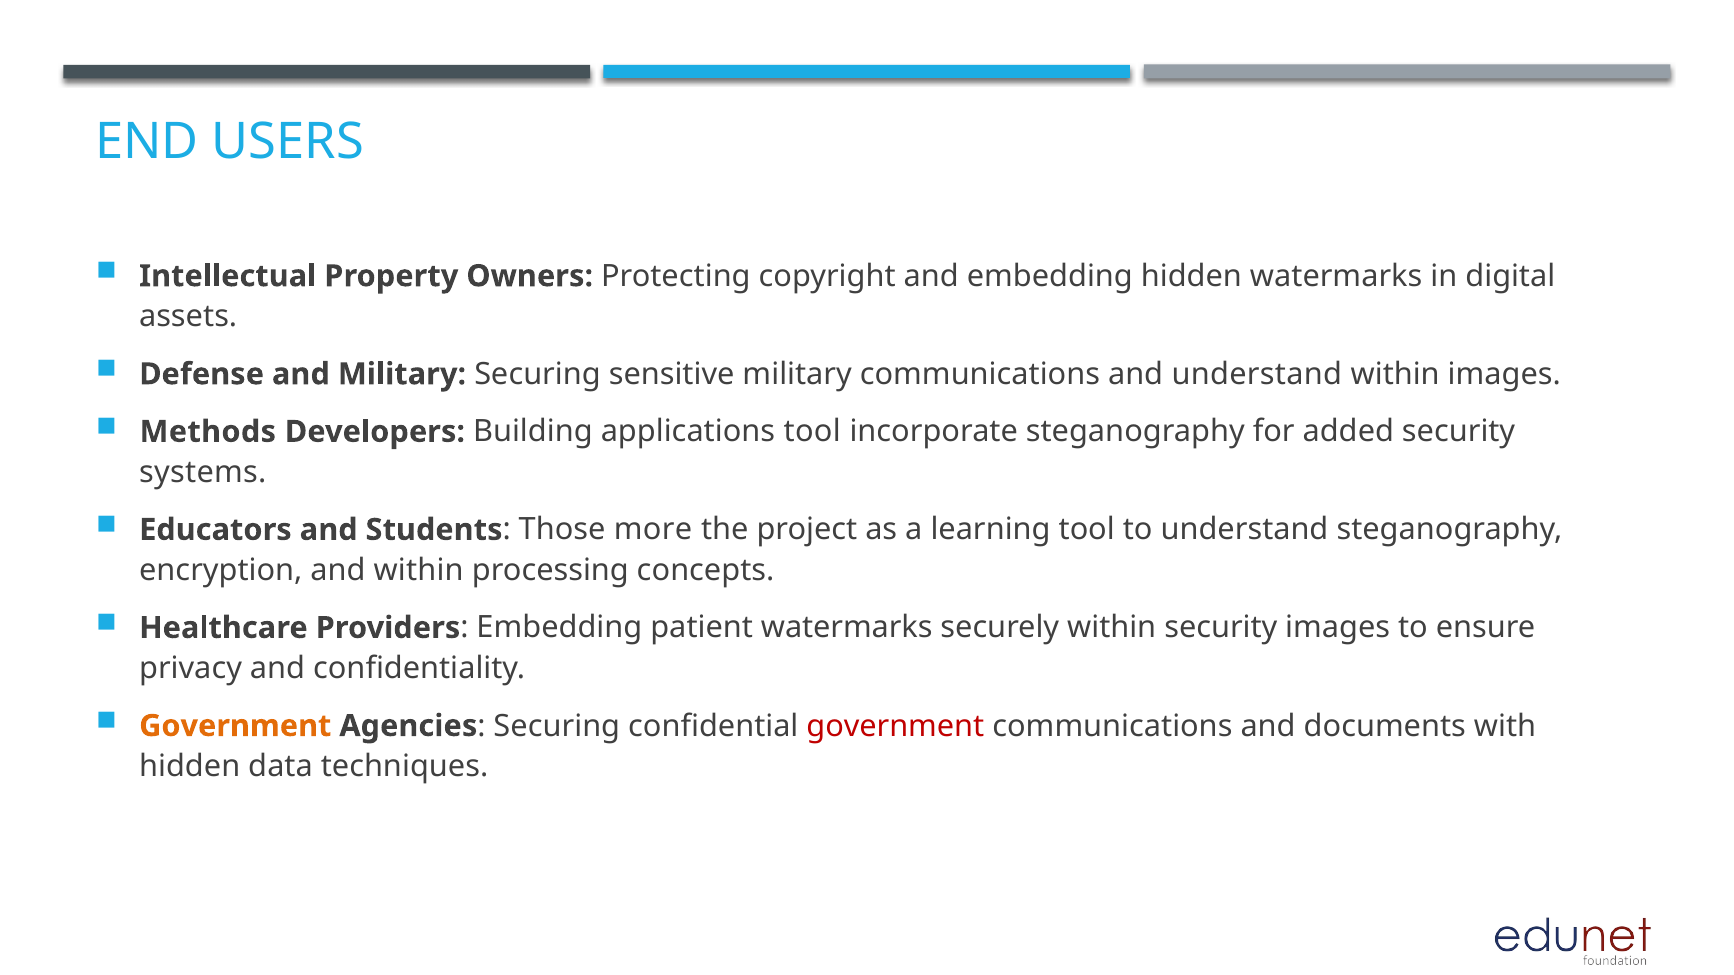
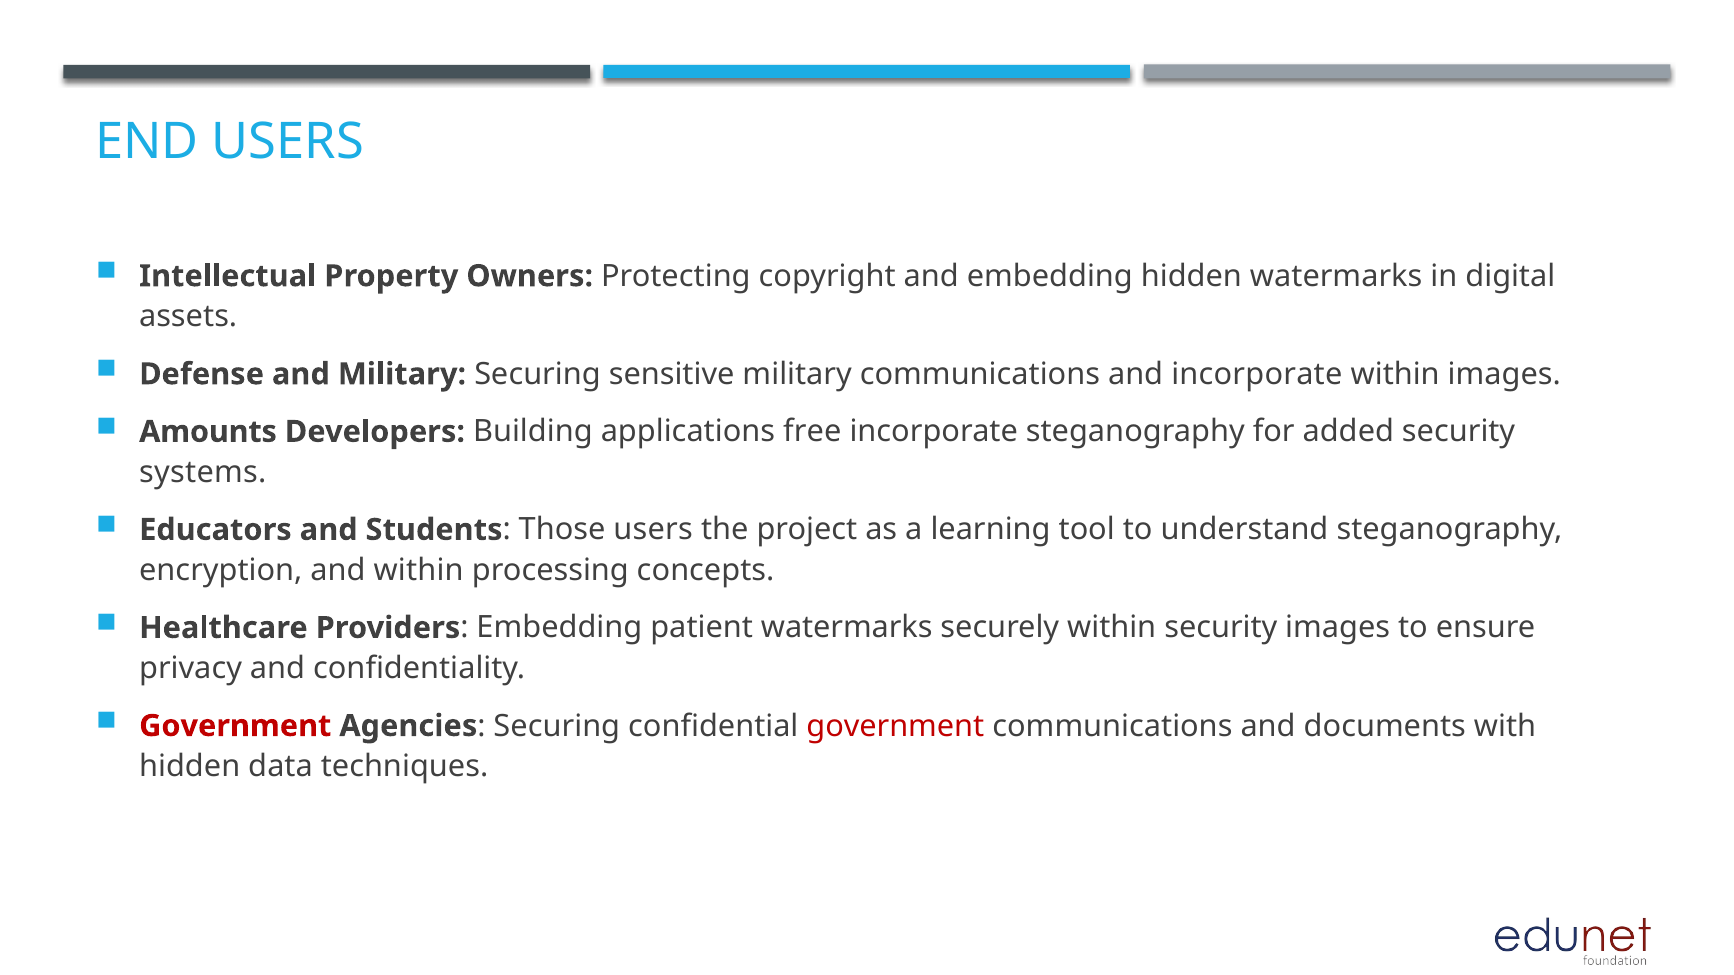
and understand: understand -> incorporate (1257, 374)
Methods: Methods -> Amounts (208, 432)
applications tool: tool -> free (812, 432)
Those more: more -> users (653, 530)
Government colour: orange -> red (235, 726)
